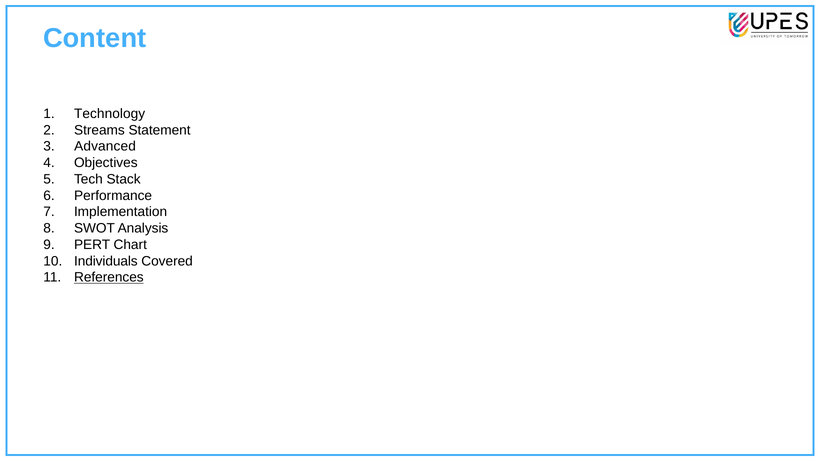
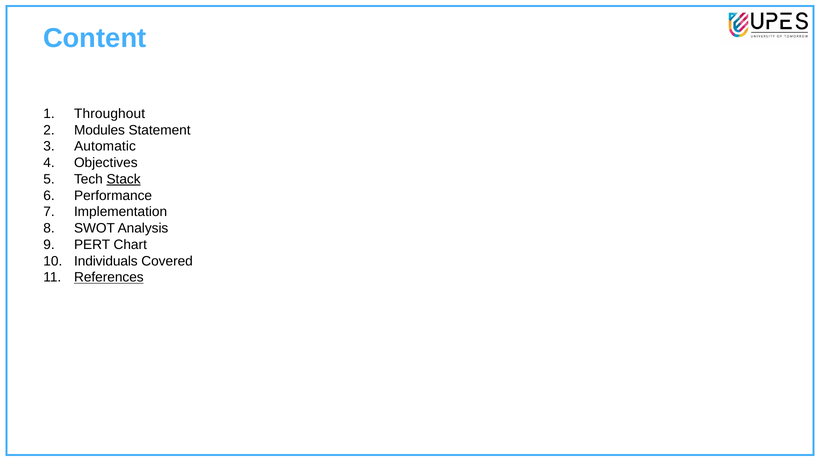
Technology: Technology -> Throughout (110, 114)
Streams: Streams -> Modules (99, 130)
Advanced: Advanced -> Automatic (105, 146)
Stack underline: none -> present (124, 179)
